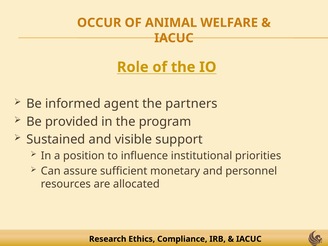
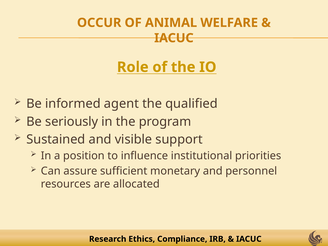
partners: partners -> qualified (192, 104)
provided: provided -> seriously (72, 122)
